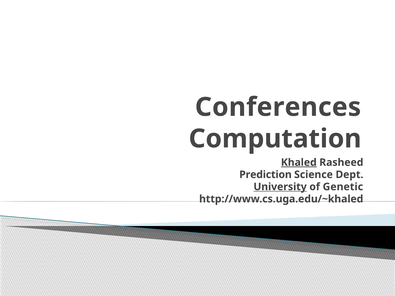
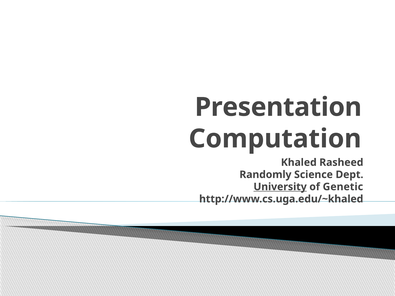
Conferences: Conferences -> Presentation (278, 107)
Khaled underline: present -> none (299, 163)
Prediction: Prediction -> Randomly (265, 175)
